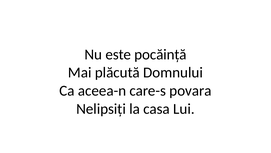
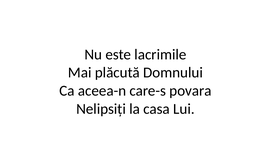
pocăință: pocăință -> lacrimile (160, 54)
